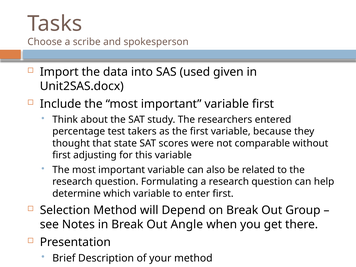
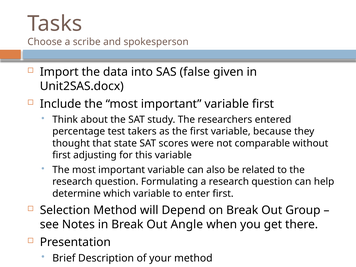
used: used -> false (195, 72)
